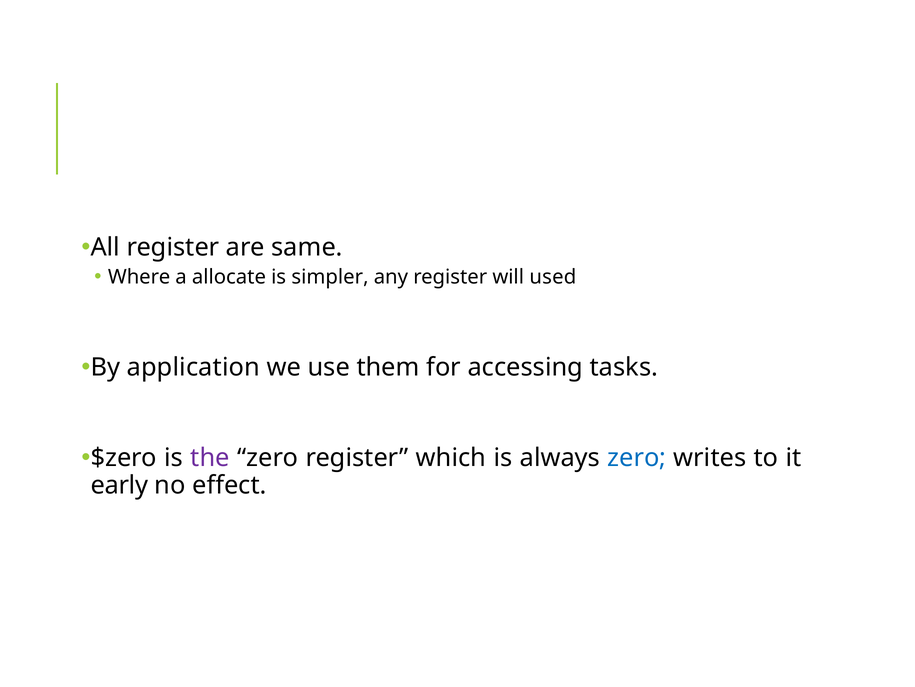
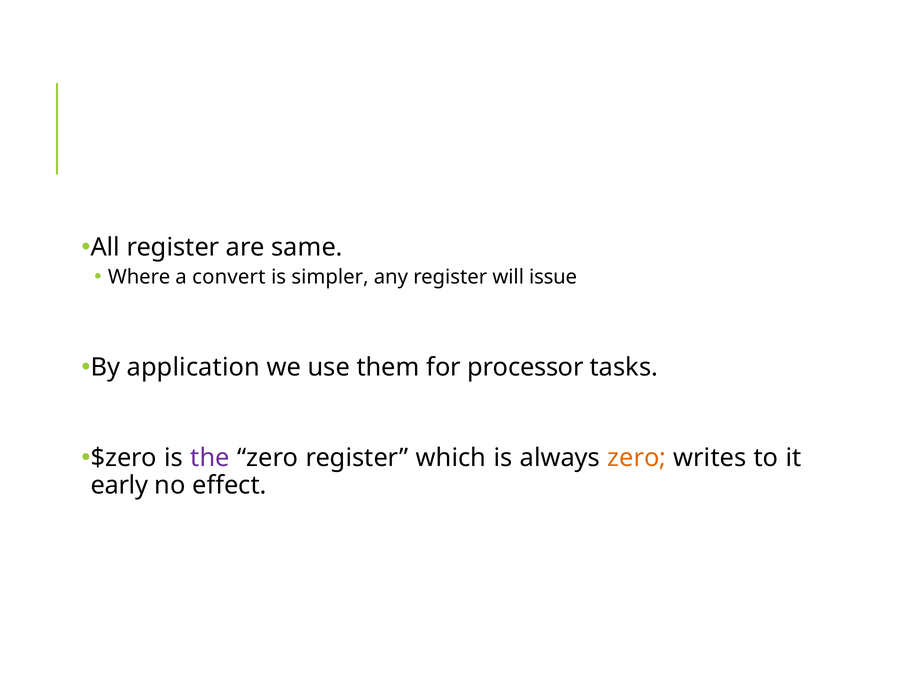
allocate: allocate -> convert (229, 277)
used: used -> issue (553, 277)
accessing: accessing -> processor (525, 367)
zero colour: blue -> orange (637, 457)
